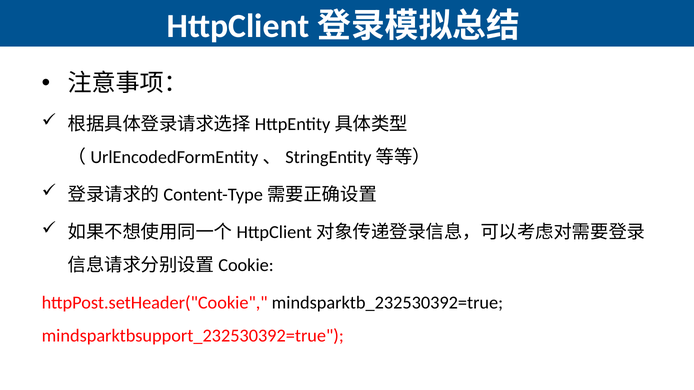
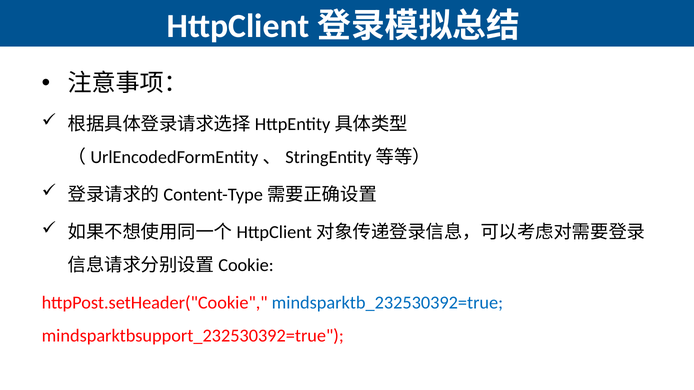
mindsparktb_232530392=true colour: black -> blue (387, 303)
